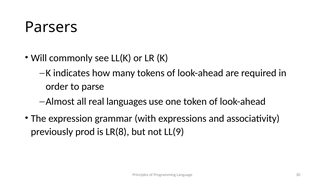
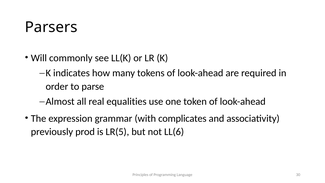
languages: languages -> equalities (127, 101)
expressions: expressions -> complicates (182, 118)
LR(8: LR(8 -> LR(5 (117, 132)
LL(9: LL(9 -> LL(6 (174, 132)
